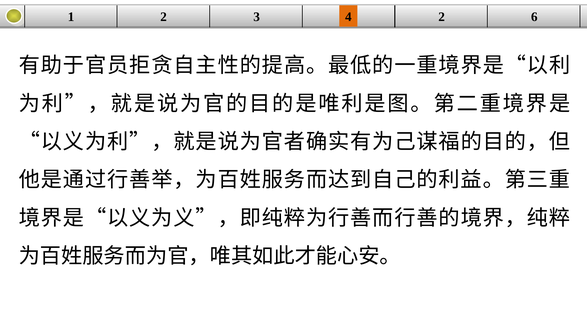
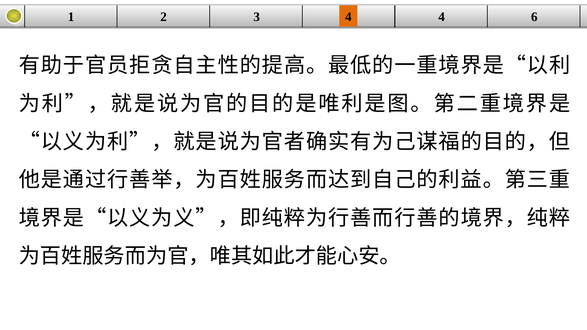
4 2: 2 -> 4 (442, 17)
